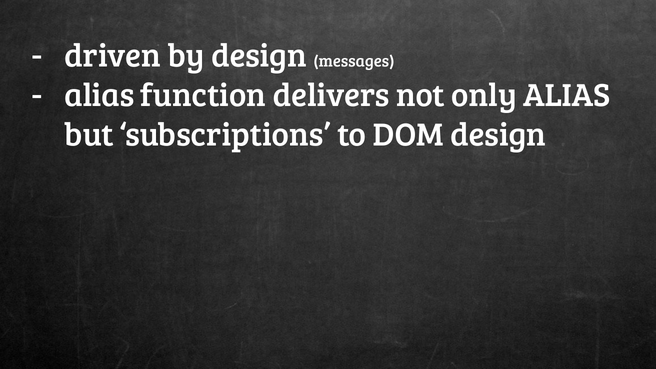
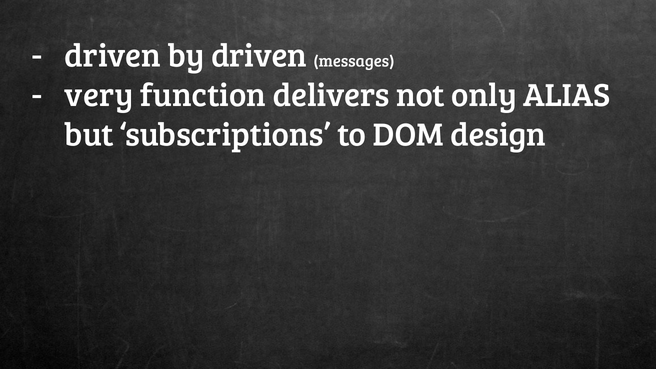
by design: design -> driven (259, 56)
alias: alias -> very (99, 95)
